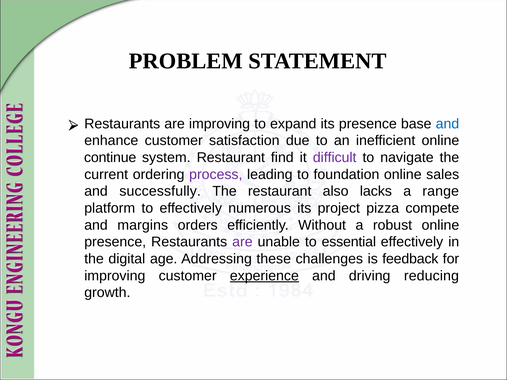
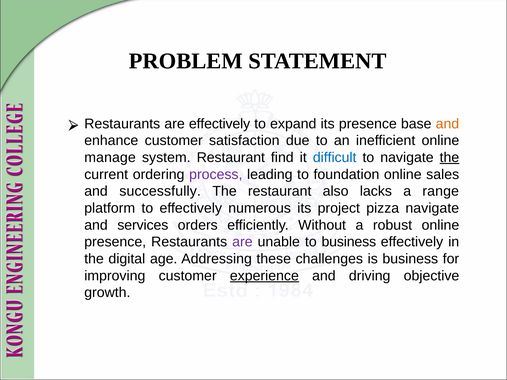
are improving: improving -> effectively (220, 124)
and colour: blue -> orange (447, 124)
continue: continue -> manage (110, 158)
difficult colour: purple -> blue (335, 158)
the underline: none -> present (449, 158)
pizza compete: compete -> navigate (432, 208)
margins: margins -> services (143, 225)
to essential: essential -> business (349, 242)
is feedback: feedback -> business (410, 259)
reducing: reducing -> objective (432, 276)
